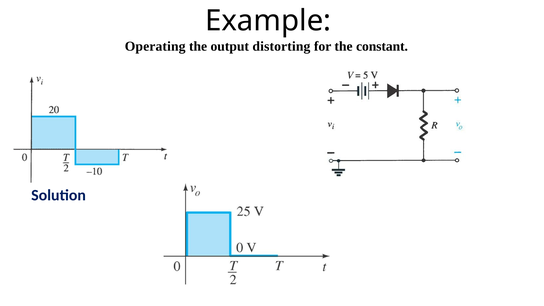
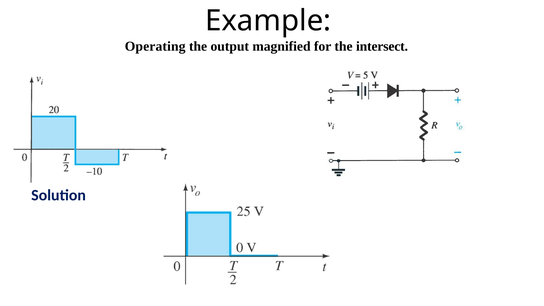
distorting: distorting -> magnified (282, 46)
constant: constant -> intersect (382, 46)
